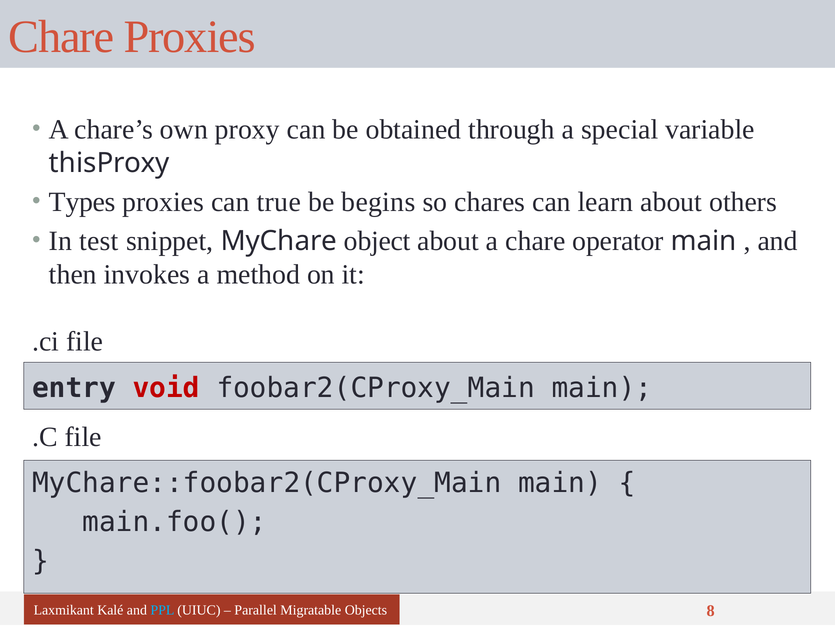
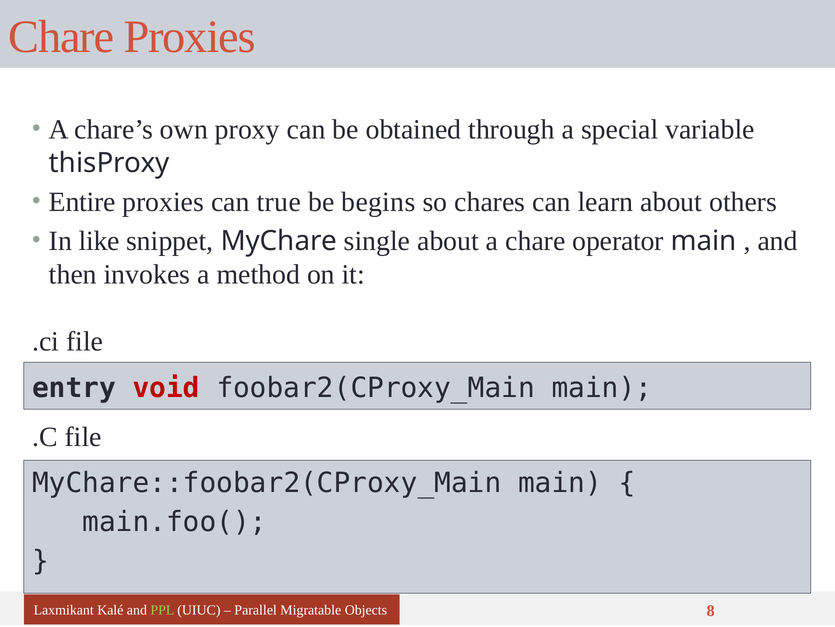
Types: Types -> Entire (82, 202)
test: test -> like (99, 241)
object: object -> single (377, 241)
PPL colour: light blue -> light green (162, 610)
